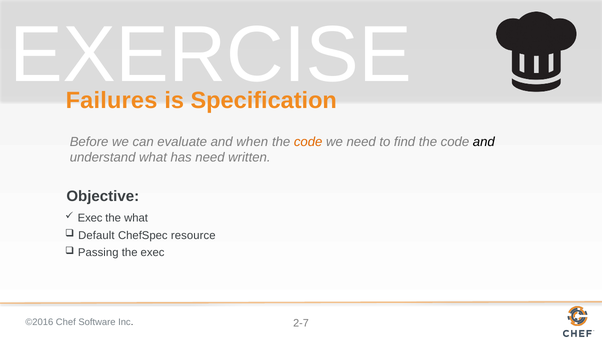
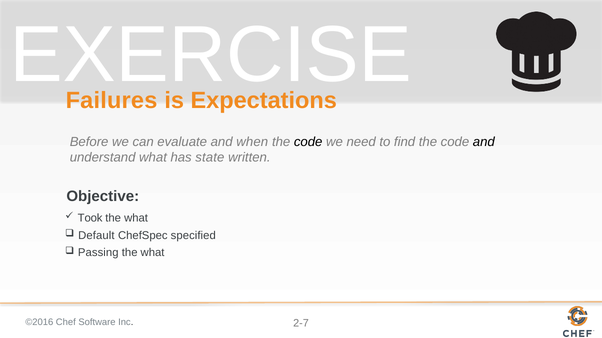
Specification: Specification -> Expectations (264, 101)
code colour: orange -> black (308, 142)
has need: need -> state (210, 158)
Exec: Exec -> Took (90, 218)
resource: resource -> specified (193, 236)
exec: exec -> what (153, 253)
